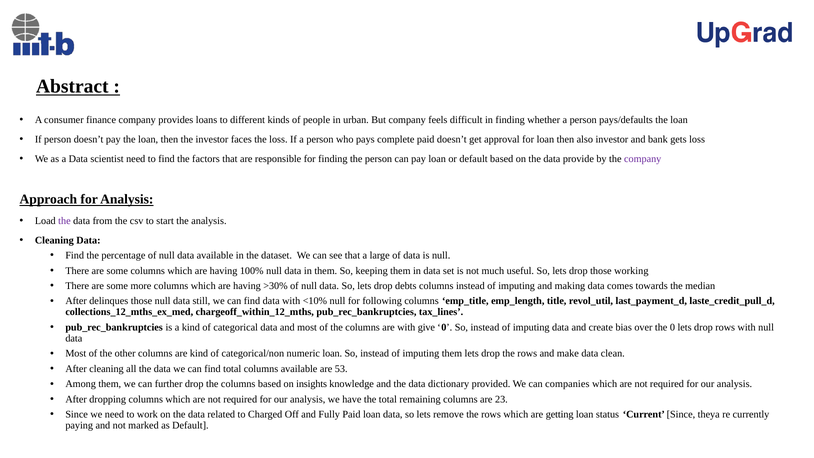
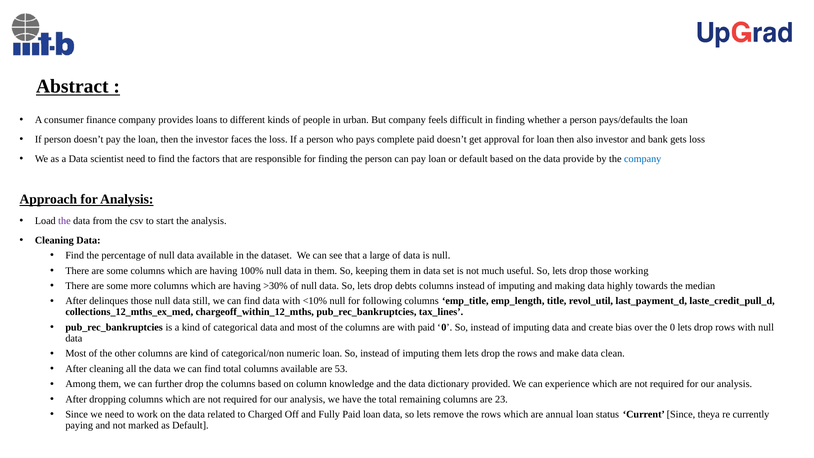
company colour: purple -> blue (643, 159)
comes: comes -> highly (620, 286)
with give: give -> paid (426, 327)
insights: insights -> column (312, 384)
companies: companies -> experience (567, 384)
getting: getting -> annual (560, 414)
